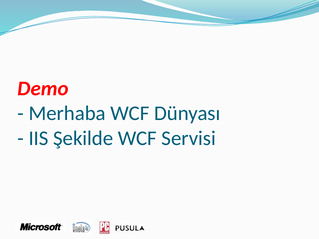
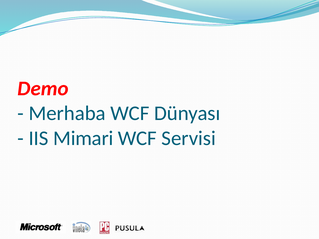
Şekilde: Şekilde -> Mimari (83, 138)
